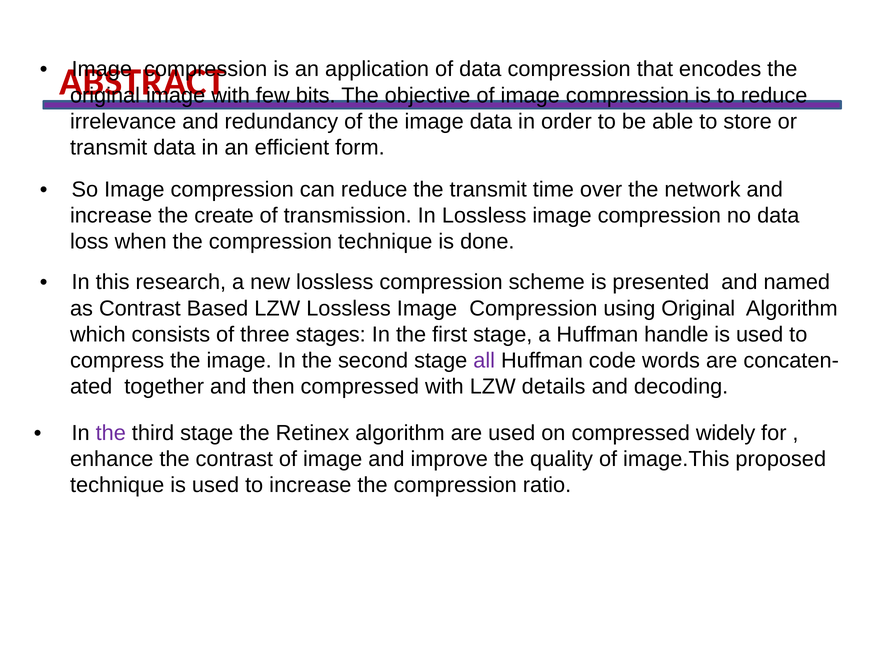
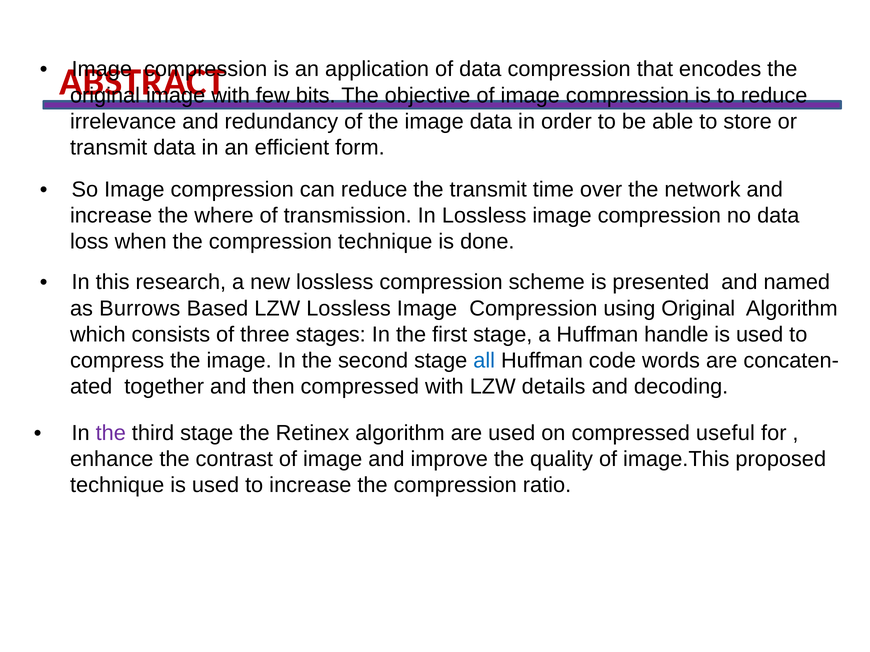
create: create -> where (224, 216)
as Contrast: Contrast -> Burrows (140, 309)
all colour: purple -> blue (484, 361)
widely: widely -> useful (725, 433)
